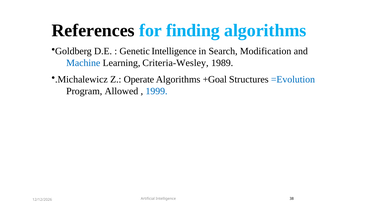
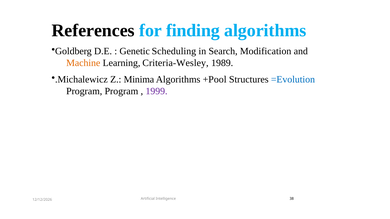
Genetic Intelligence: Intelligence -> Scheduling (174, 51)
Machine colour: blue -> orange (83, 63)
Operate: Operate -> Minima (139, 80)
+Goal: +Goal -> +Pool (215, 80)
Program Allowed: Allowed -> Program (121, 91)
1999 colour: blue -> purple (157, 91)
